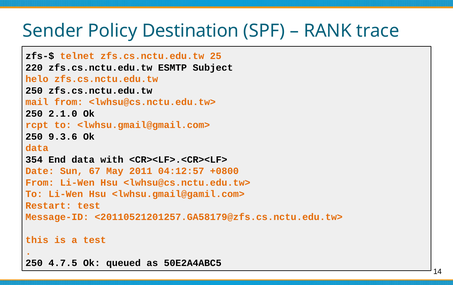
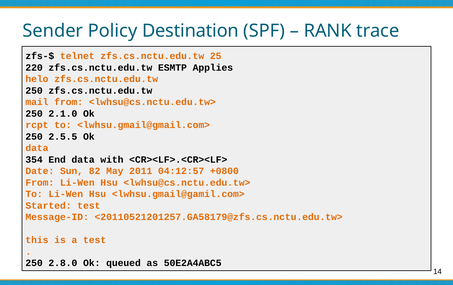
Subject: Subject -> Applies (213, 68)
9.3.6: 9.3.6 -> 2.5.5 (63, 137)
67: 67 -> 82 (95, 171)
Restart: Restart -> Started (48, 206)
4.7.5: 4.7.5 -> 2.8.0 (63, 263)
